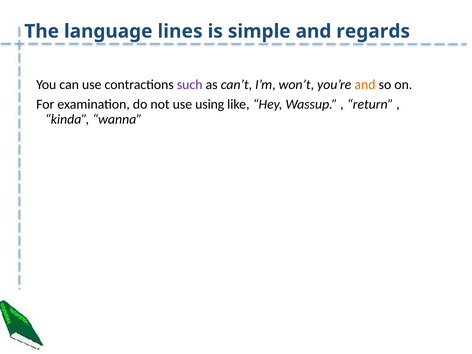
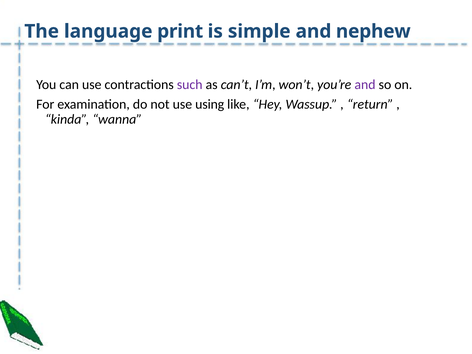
lines: lines -> print (180, 31)
regards: regards -> nephew (373, 31)
and colour: orange -> purple (365, 85)
